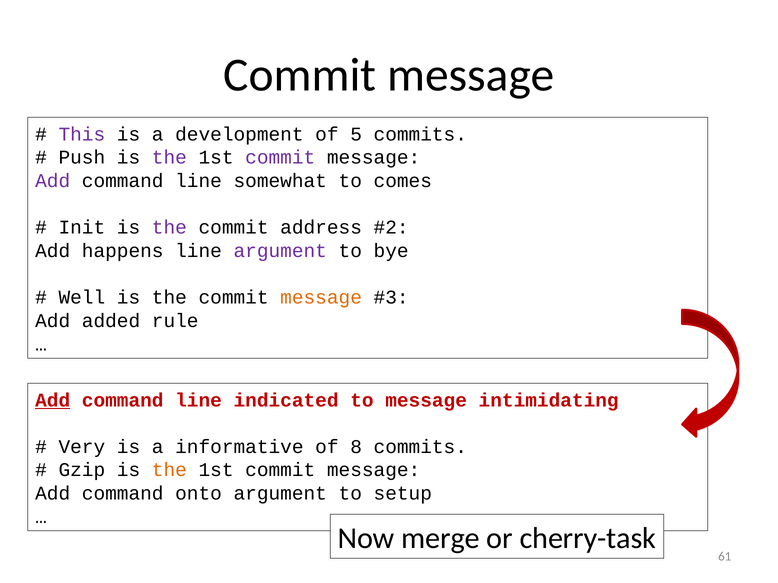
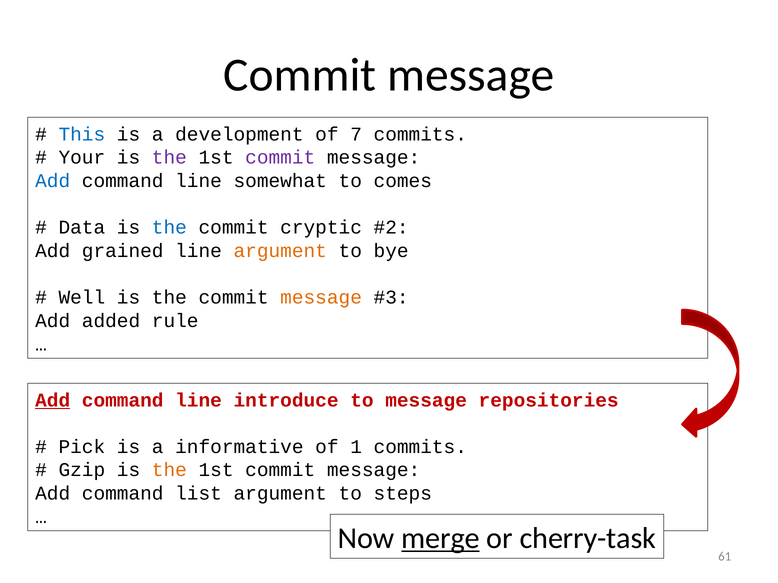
This colour: purple -> blue (82, 134)
5: 5 -> 7 (356, 134)
Push: Push -> Your (82, 158)
Add colour: purple -> blue (53, 181)
Init: Init -> Data (82, 228)
the colour: purple -> blue (169, 228)
address: address -> cryptic (321, 228)
happens: happens -> grained (123, 251)
argument colour: purple -> orange (280, 251)
indicated: indicated -> introduce (286, 400)
intimidating: intimidating -> repositories (549, 400)
Very: Very -> Pick (82, 447)
8: 8 -> 1 (356, 447)
onto: onto -> list (199, 494)
setup: setup -> steps (403, 494)
merge underline: none -> present (441, 539)
